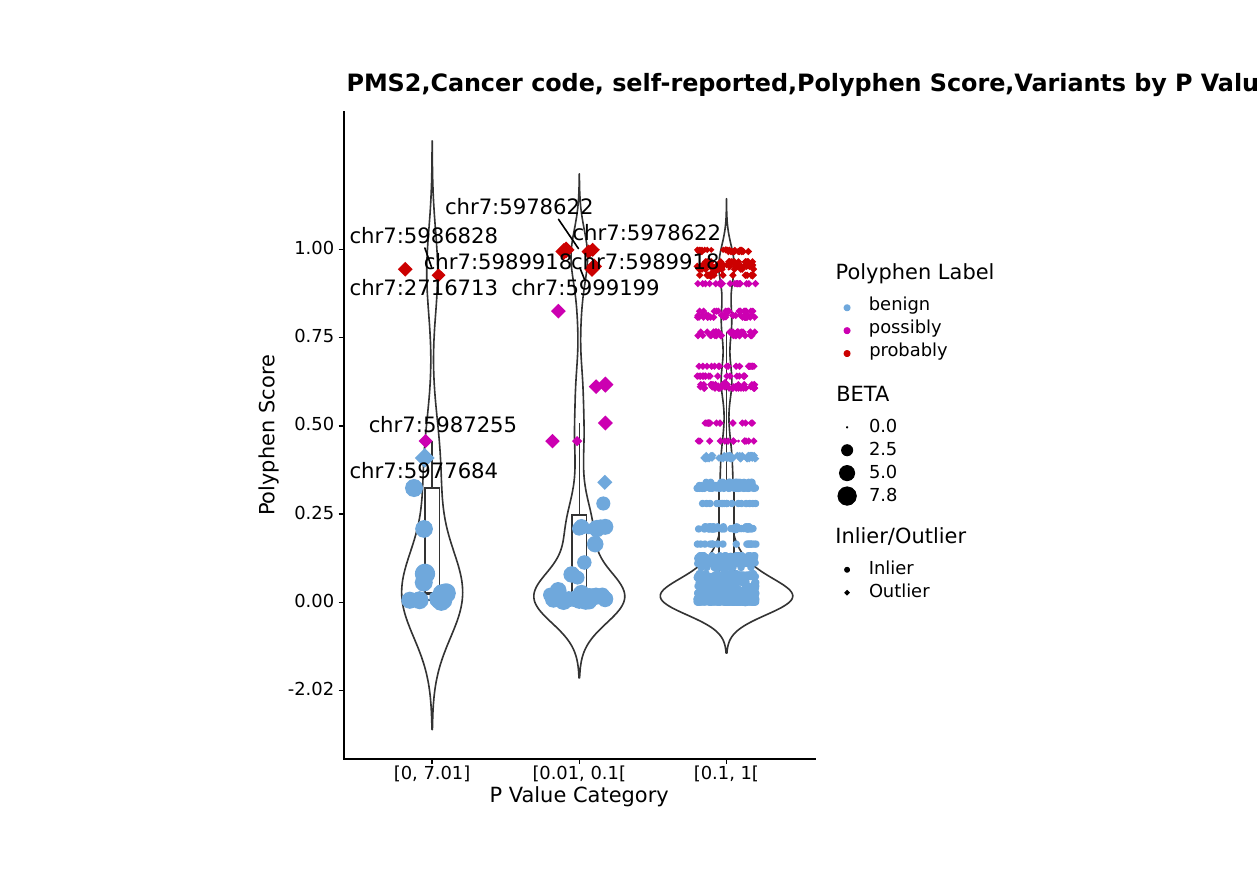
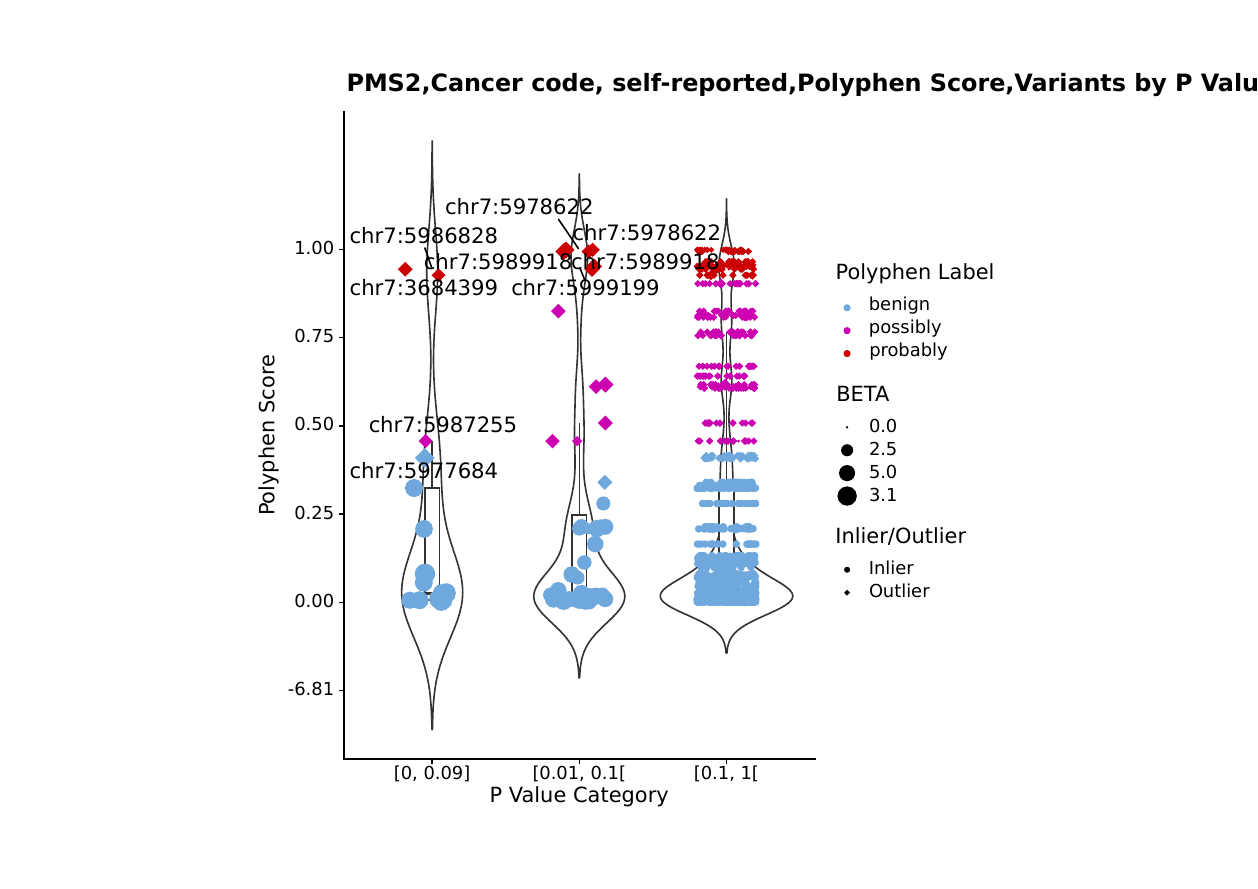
chr7:2716713: chr7:2716713 -> chr7:3684399 (424, 289)
7.8: 7.8 -> 3.1 (883, 496)
-2.02: -2.02 -> -6.81 (311, 690)
7.01: 7.01 -> 0.09 (447, 774)
